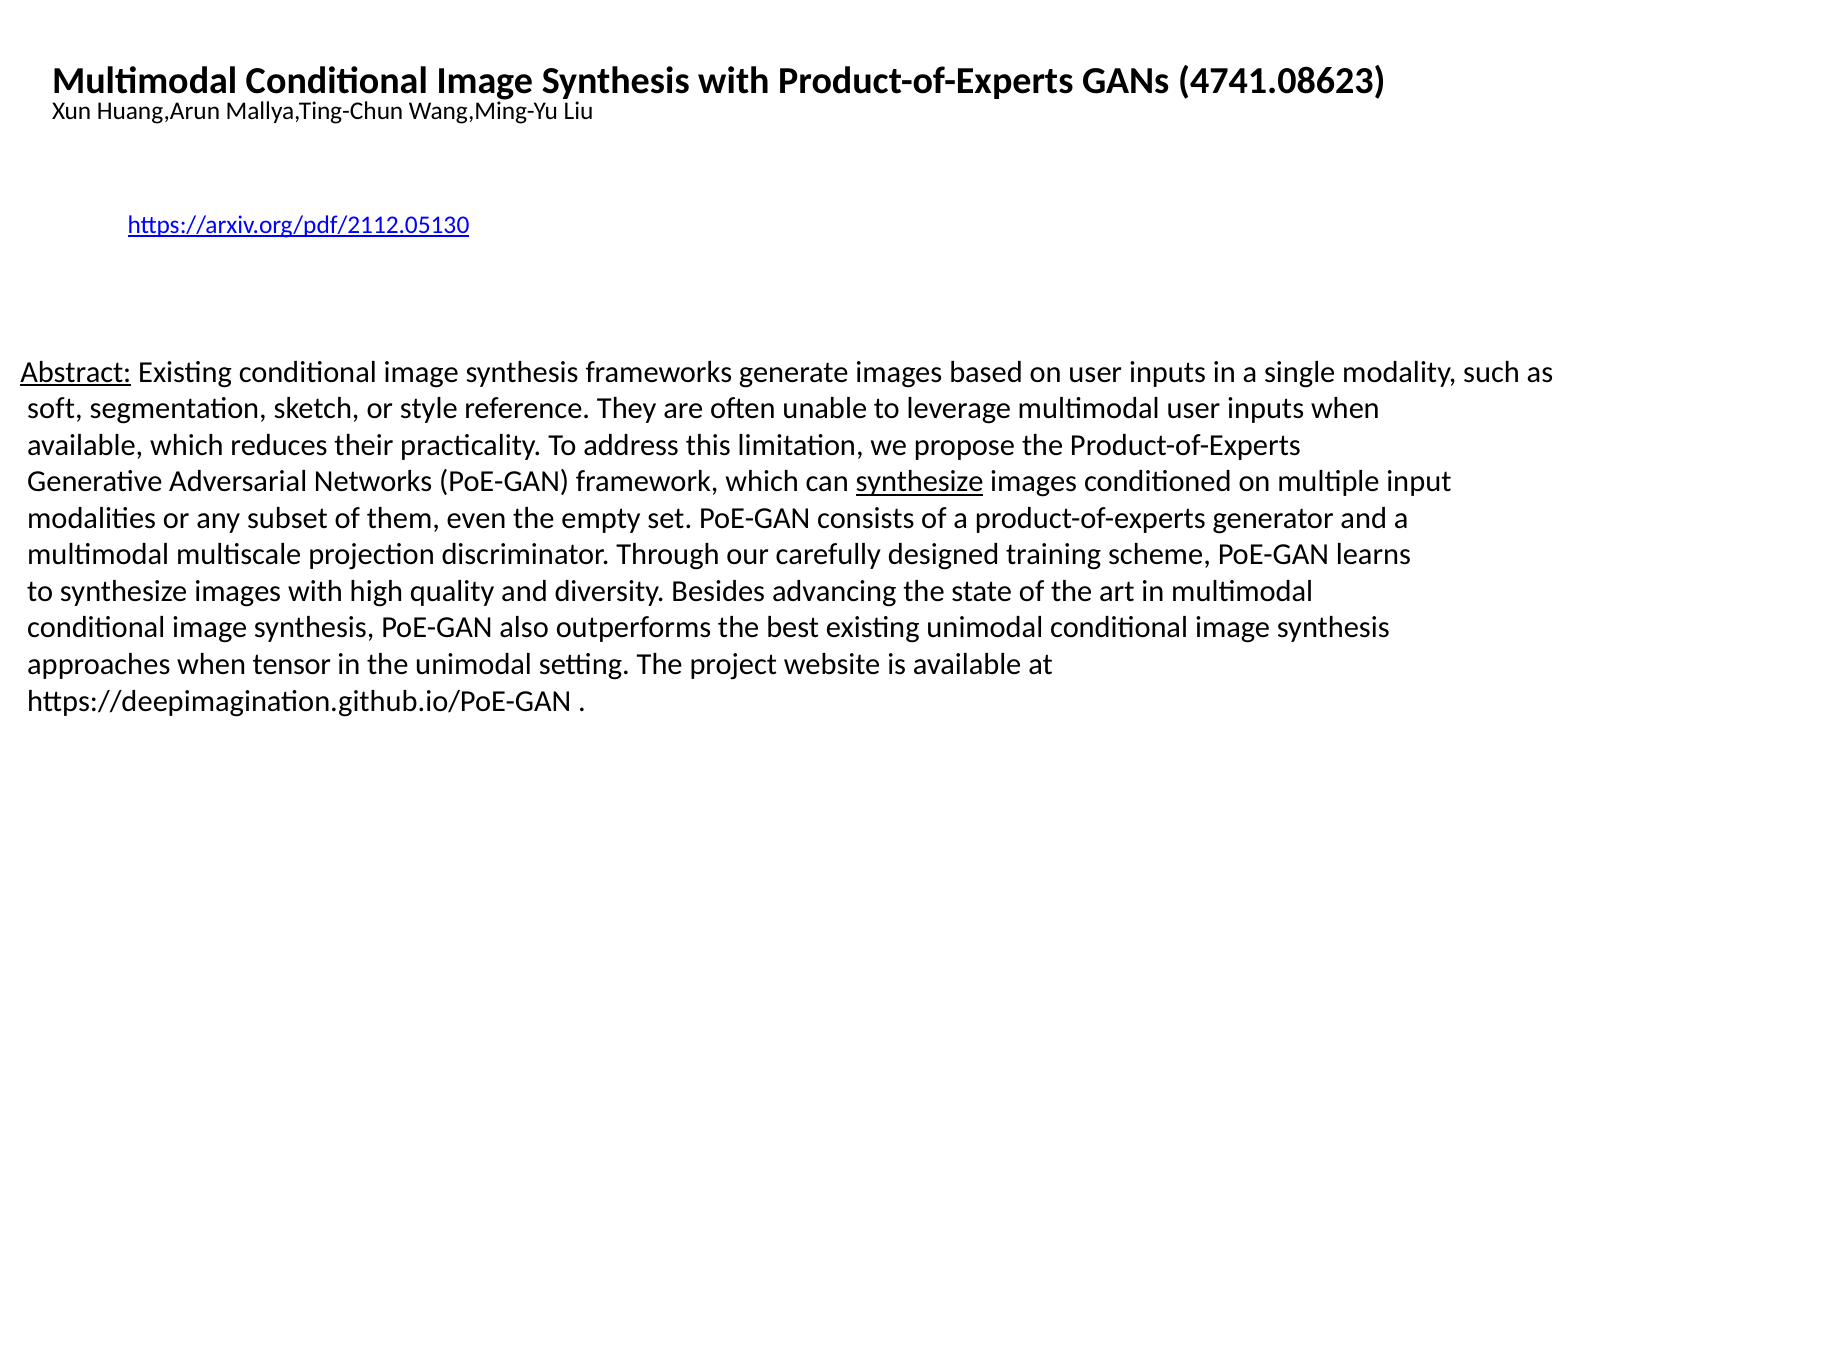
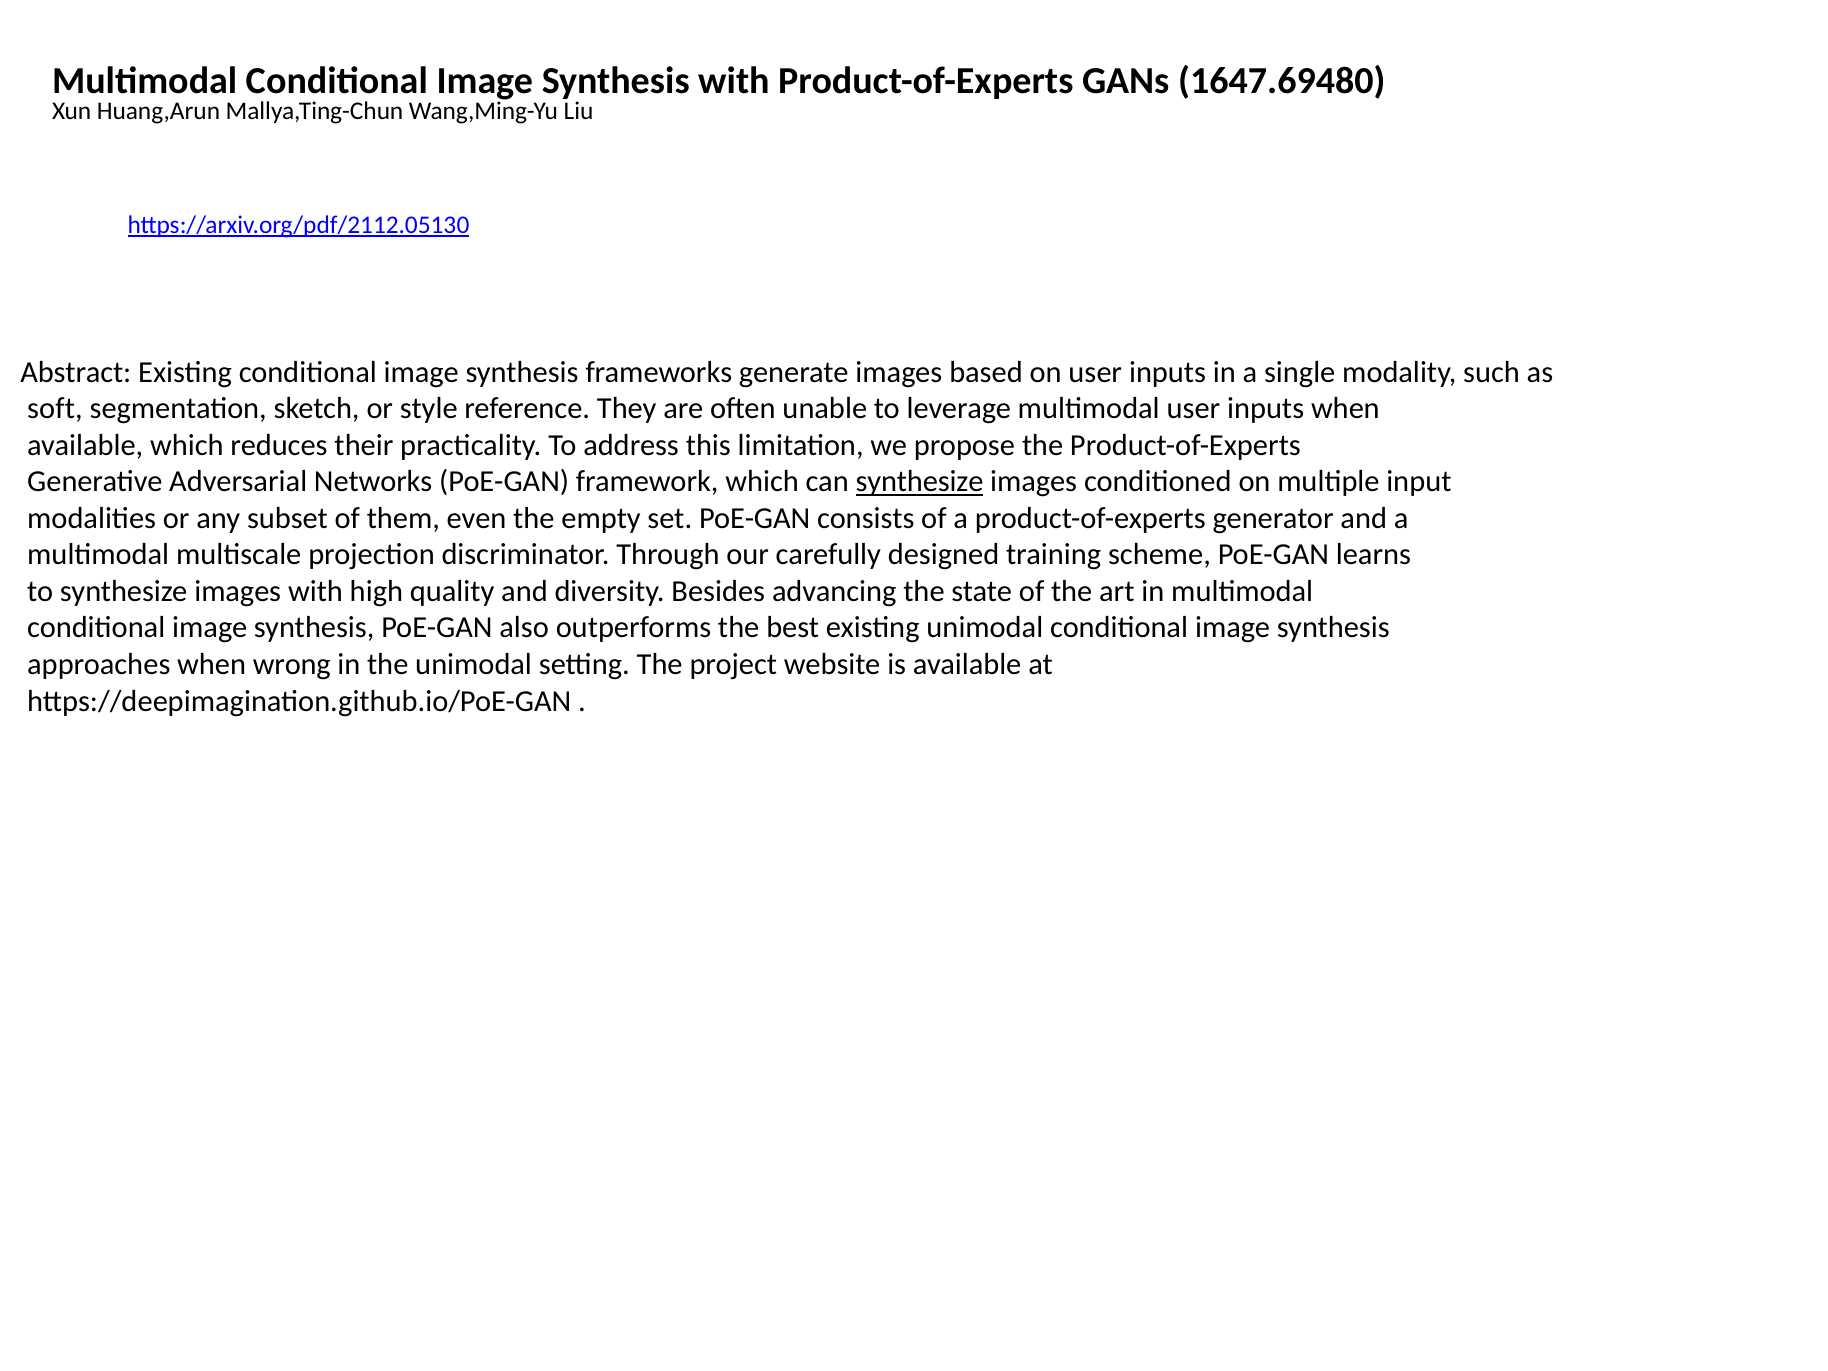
4741.08623: 4741.08623 -> 1647.69480 (1282, 80)
Abstract underline: present -> none (76, 372)
tensor: tensor -> wrong (292, 665)
